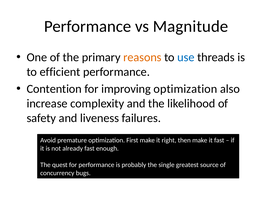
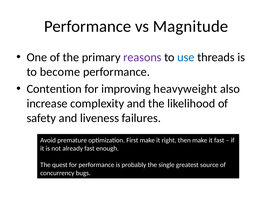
reasons colour: orange -> purple (142, 57)
efficient: efficient -> become (60, 72)
improving optimization: optimization -> heavyweight (185, 89)
